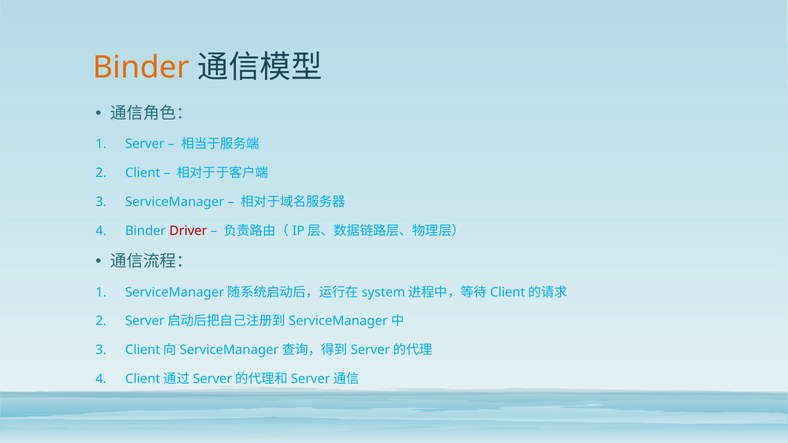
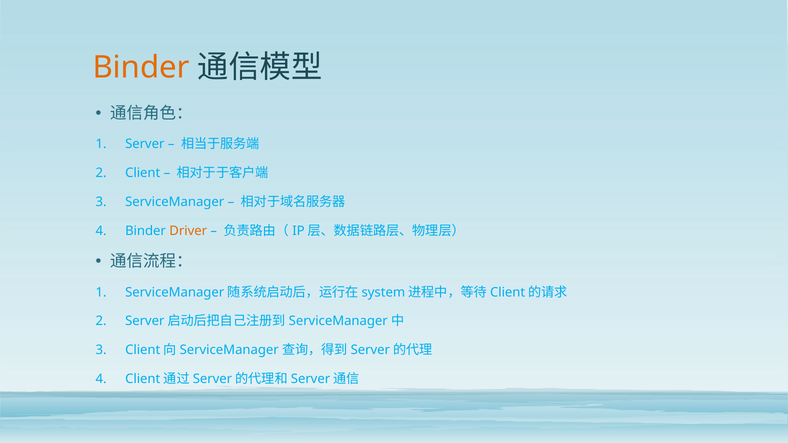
Driver colour: red -> orange (188, 231)
